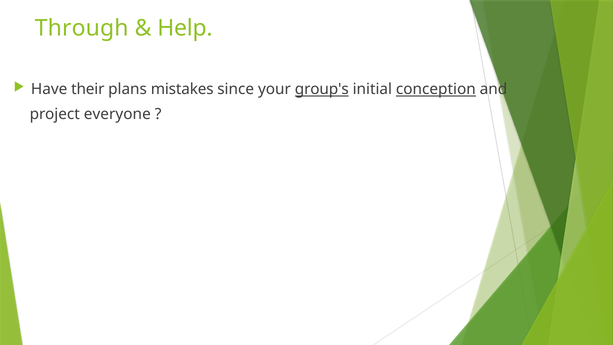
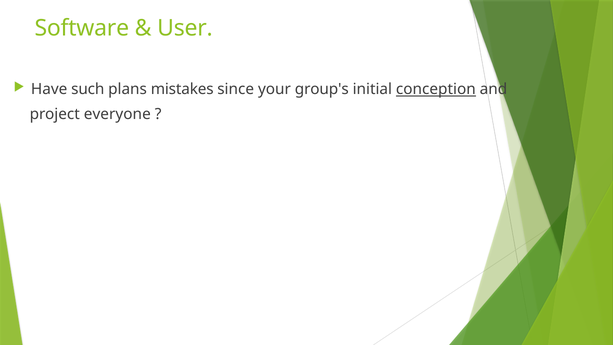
Through: Through -> Software (82, 28)
Help: Help -> User (185, 28)
their: their -> such (88, 89)
group's underline: present -> none (322, 89)
